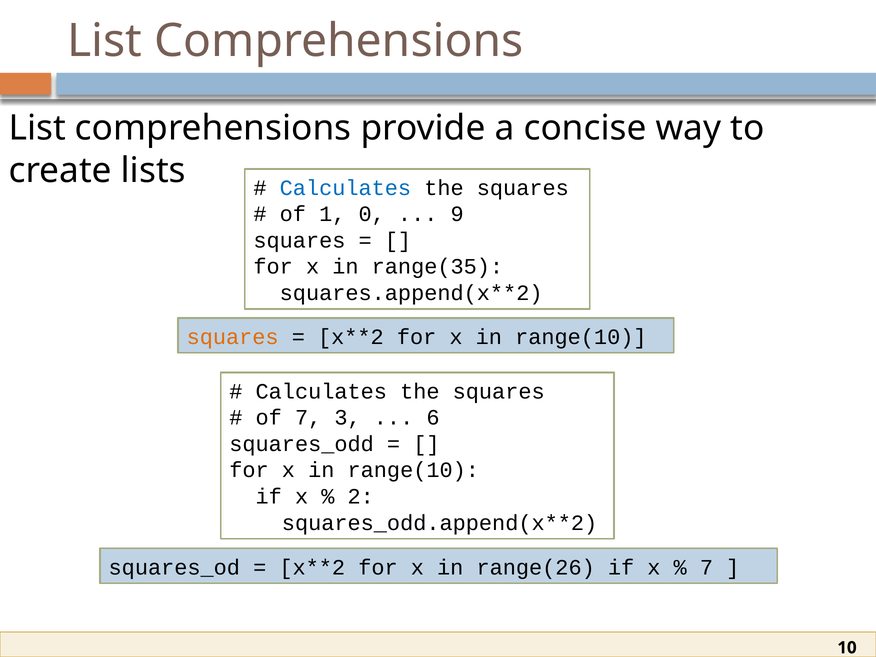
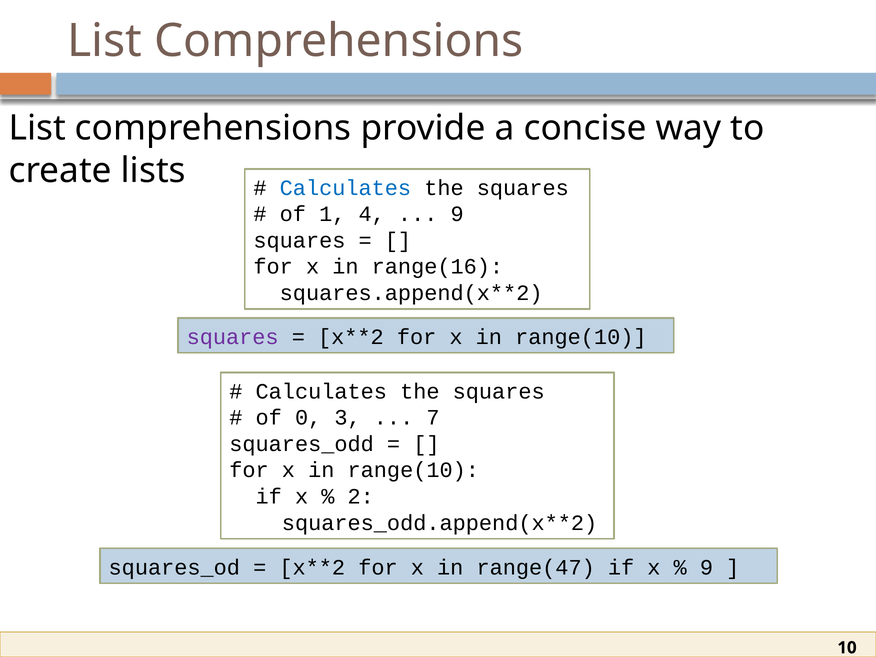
0: 0 -> 4 (372, 214)
range(35: range(35 -> range(16 (437, 267)
squares colour: orange -> purple (233, 337)
of 7: 7 -> 0 (308, 418)
6: 6 -> 7 (433, 418)
range(26: range(26 -> range(47 (536, 567)
7: 7 -> 9 (706, 567)
